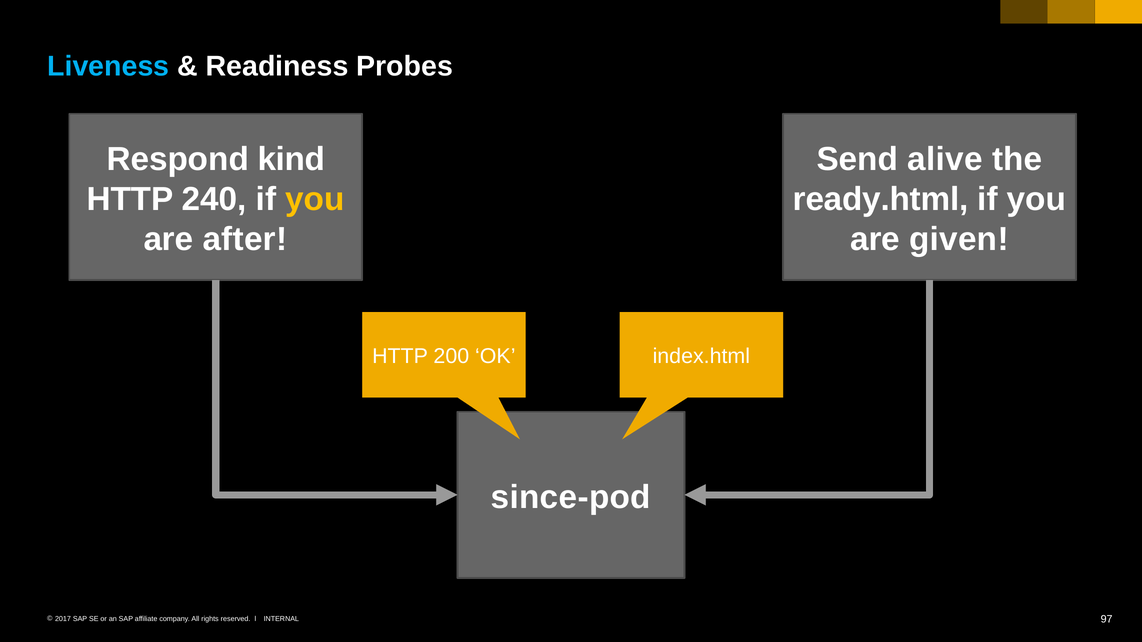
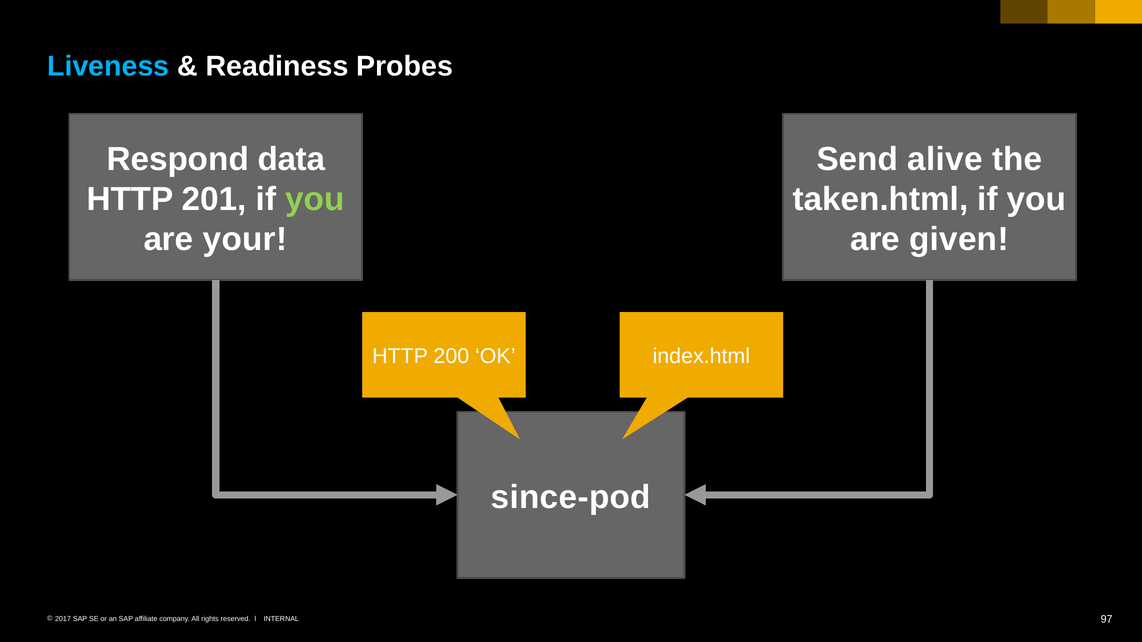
kind: kind -> data (291, 159)
240: 240 -> 201 (214, 199)
you colour: yellow -> light green (315, 199)
ready.html: ready.html -> taken.html (881, 199)
after: after -> your (245, 239)
